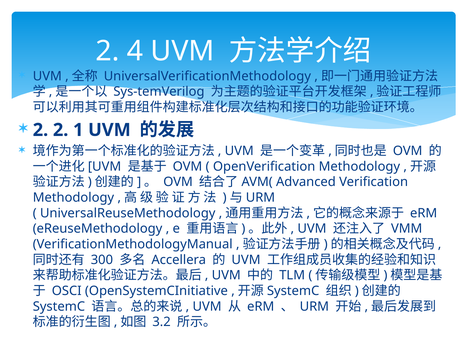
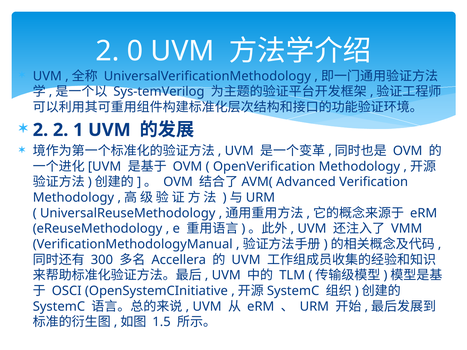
4: 4 -> 0 (135, 51)
3.2: 3.2 -> 1.5 (162, 322)
